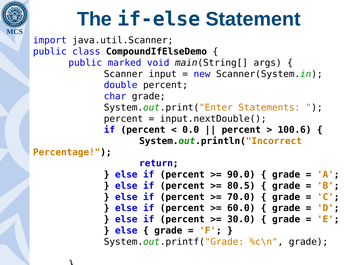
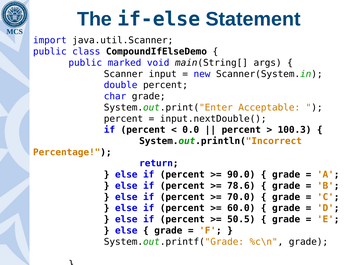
Statements: Statements -> Acceptable (269, 108)
100.6: 100.6 -> 100.3 (295, 130)
80.5: 80.5 -> 78.6 (241, 186)
30.0: 30.0 -> 50.5 (241, 220)
